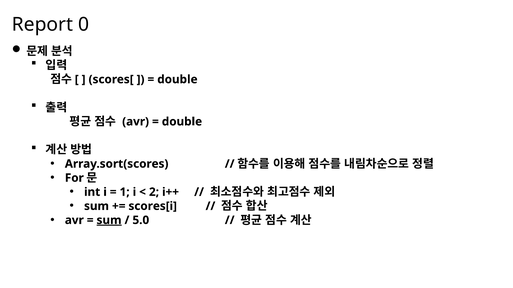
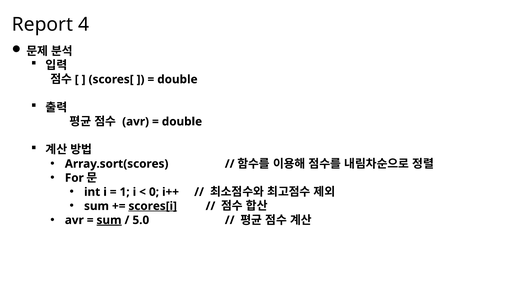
0: 0 -> 4 (84, 25)
2: 2 -> 0 (154, 192)
scores[i underline: none -> present (153, 206)
